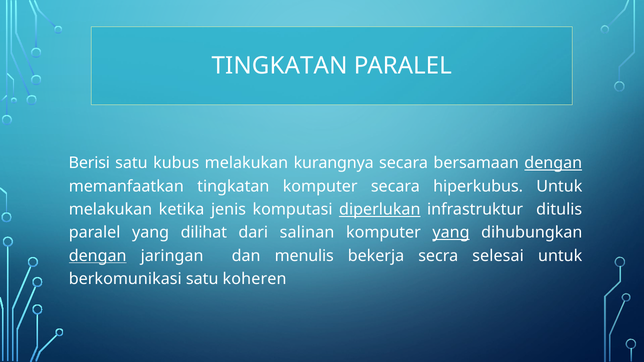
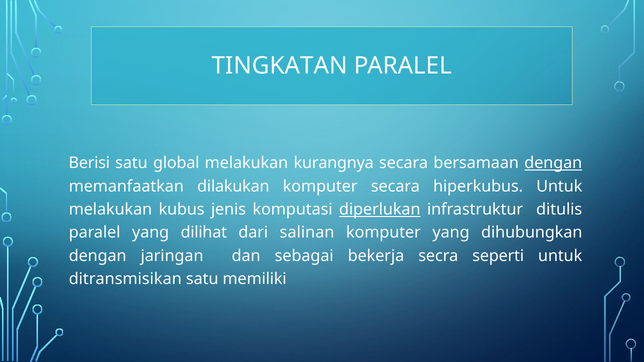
kubus: kubus -> global (176, 163)
memanfaatkan tingkatan: tingkatan -> dilakukan (233, 186)
ketika: ketika -> kubus (182, 210)
yang underline: present -> none (451, 233)
dengan underline: present -> none (98, 256)
menulis: menulis -> sebagai (304, 256)
selesai: selesai -> seperti (498, 256)
berkomunikasi: berkomunikasi -> ditransmisikan (125, 279)
koheren: koheren -> memiliki (255, 279)
